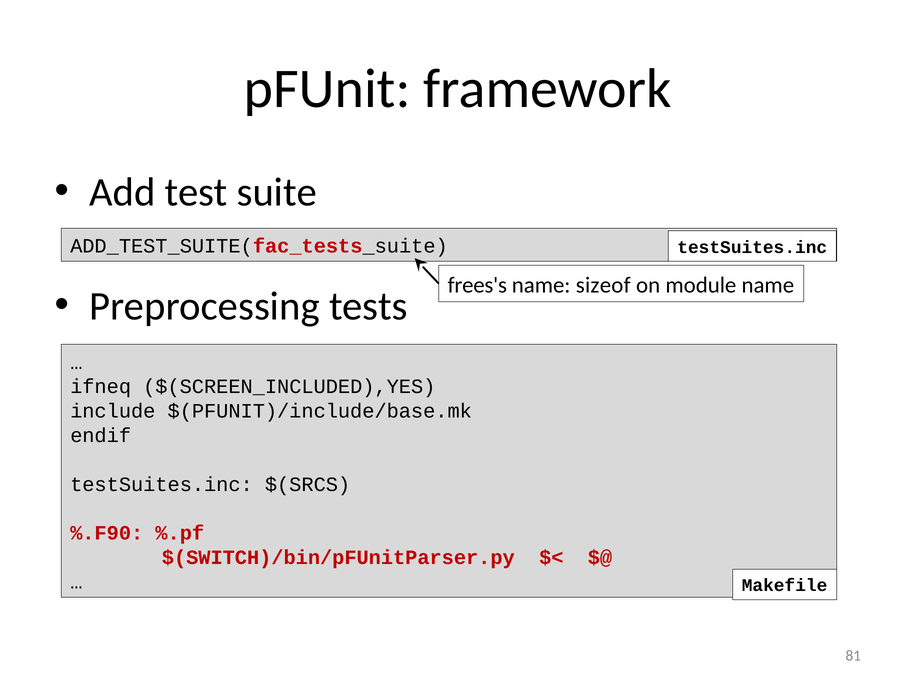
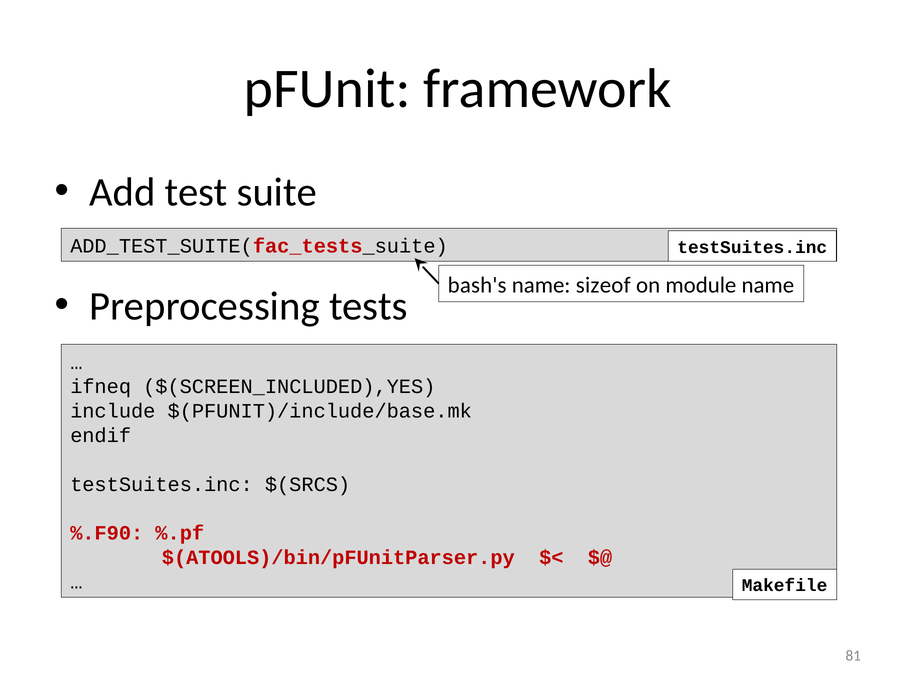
frees's: frees's -> bash's (477, 285)
$(SWITCH)/bin/pFUnitParser.py: $(SWITCH)/bin/pFUnitParser.py -> $(ATOOLS)/bin/pFUnitParser.py (338, 558)
